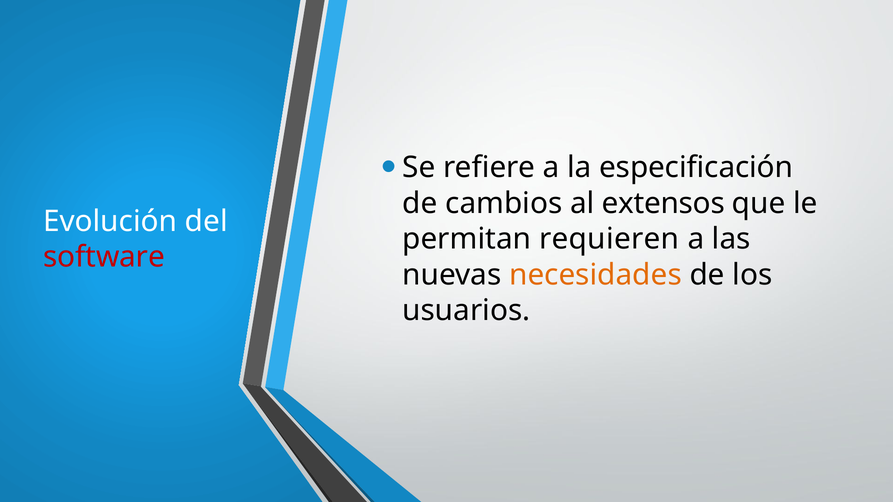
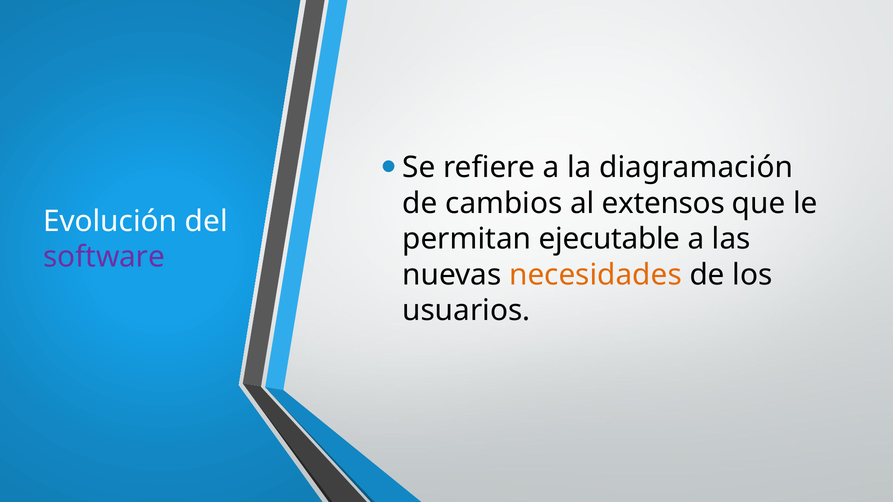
especificación: especificación -> diagramación (696, 168)
requieren: requieren -> ejecutable (610, 239)
software colour: red -> purple (104, 257)
